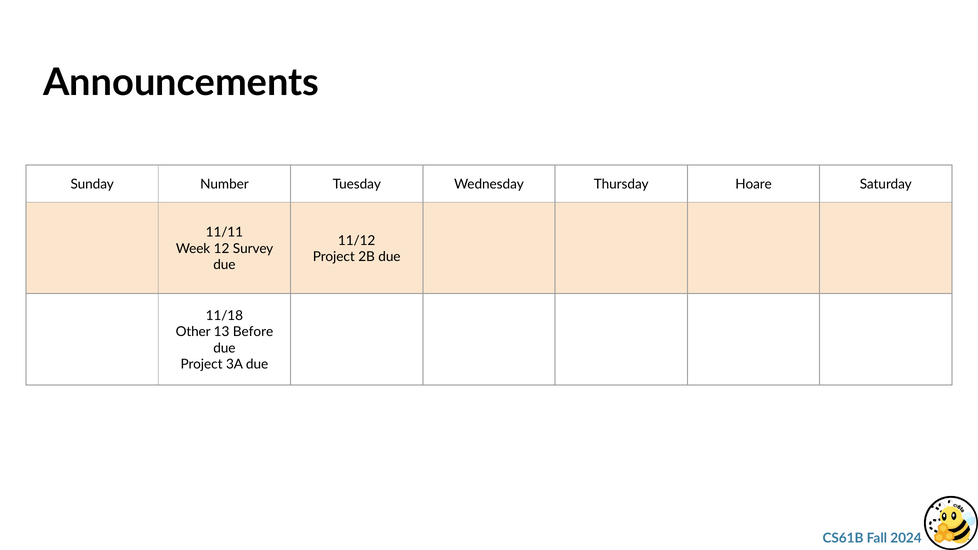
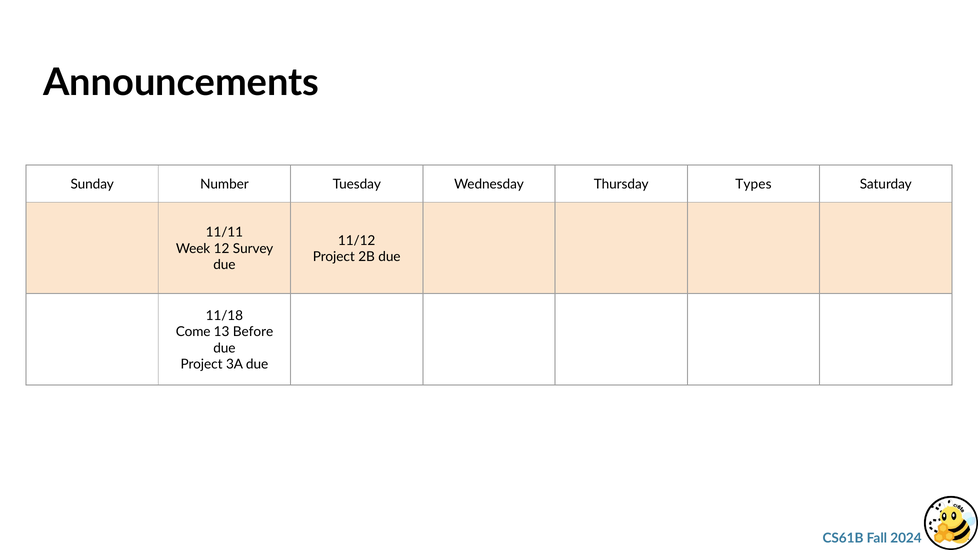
Hoare: Hoare -> Types (753, 184)
Other: Other -> Come (193, 332)
